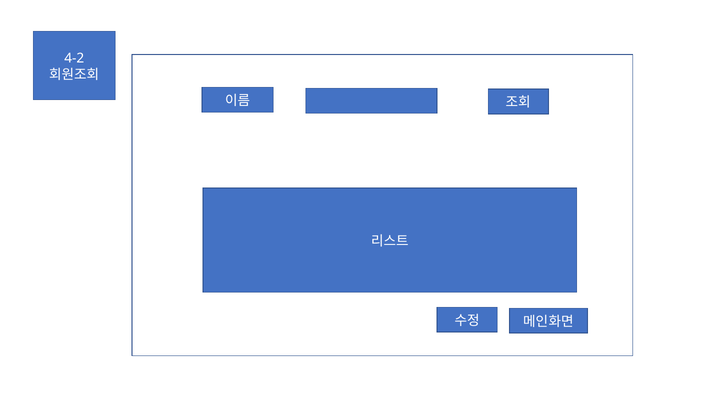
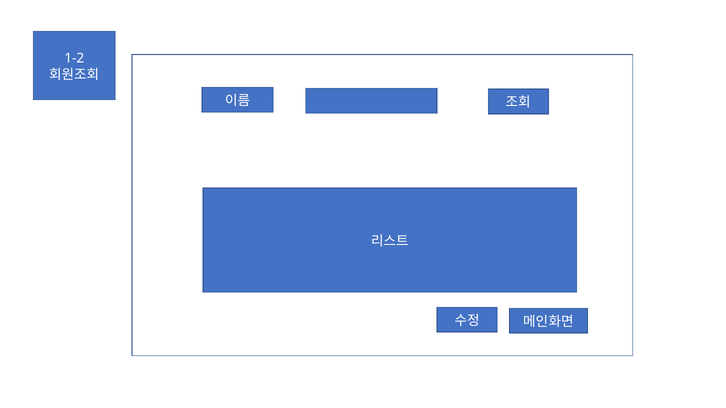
4-2: 4-2 -> 1-2 (74, 58)
